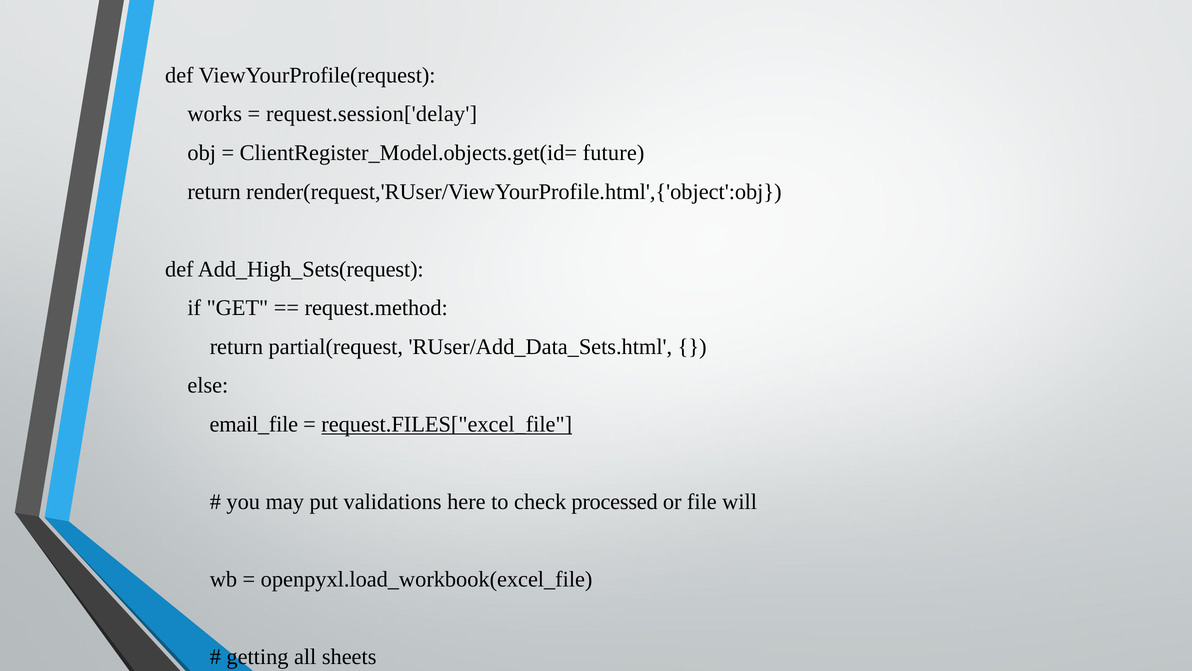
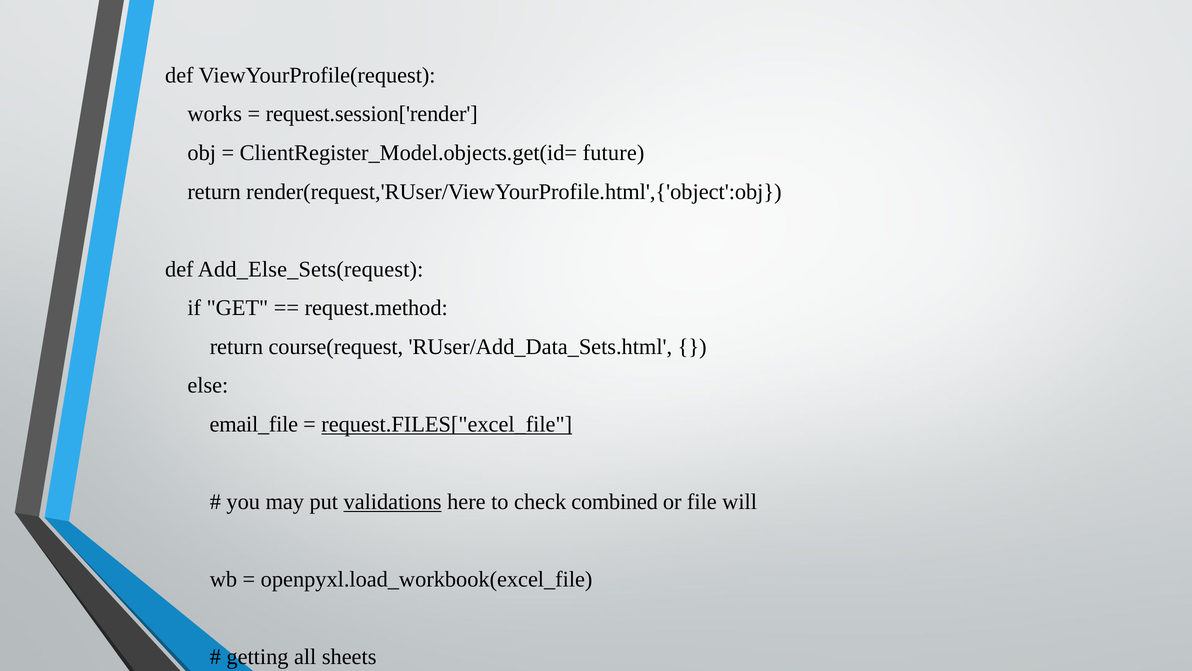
request.session['delay: request.session['delay -> request.session['render (372, 114)
Add_High_Sets(request: Add_High_Sets(request -> Add_Else_Sets(request (311, 269)
partial(request: partial(request -> course(request (336, 346)
validations underline: none -> present (393, 501)
processed: processed -> combined (615, 501)
